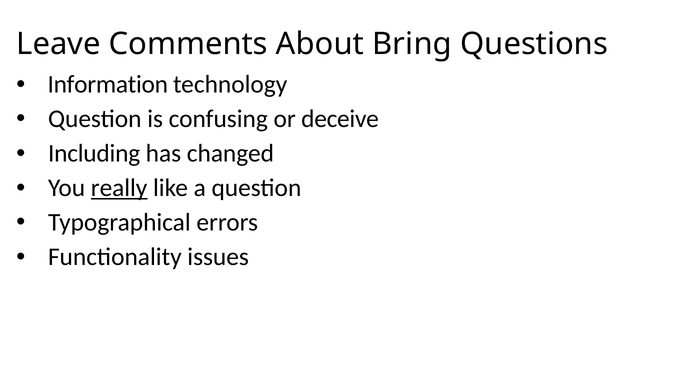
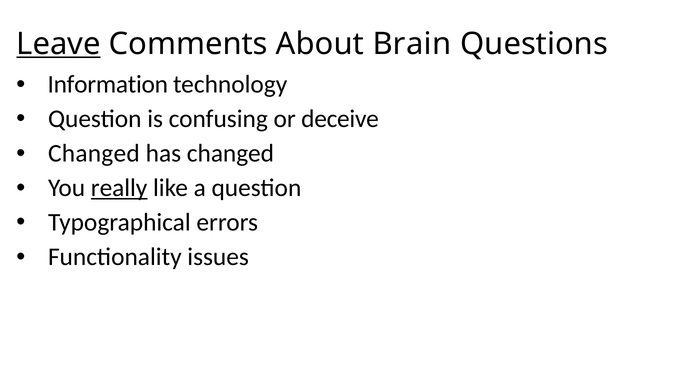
Leave underline: none -> present (58, 44)
Bring: Bring -> Brain (412, 44)
Including: Including -> Changed (94, 153)
